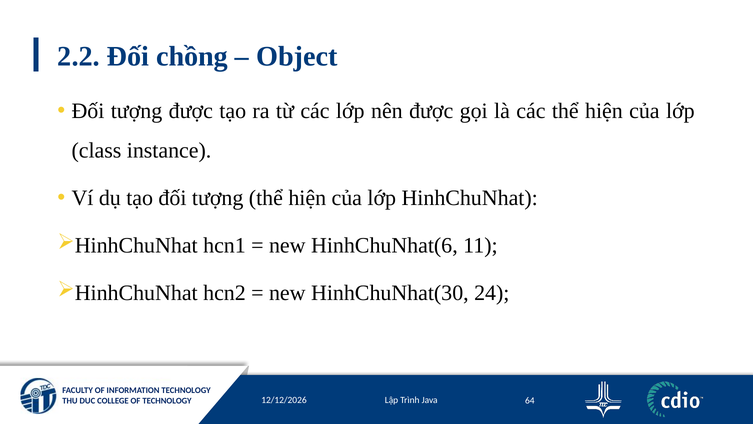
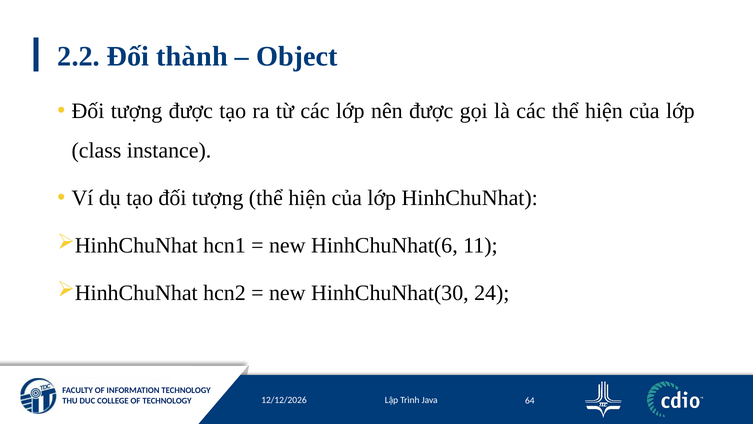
chồng: chồng -> thành (192, 56)
